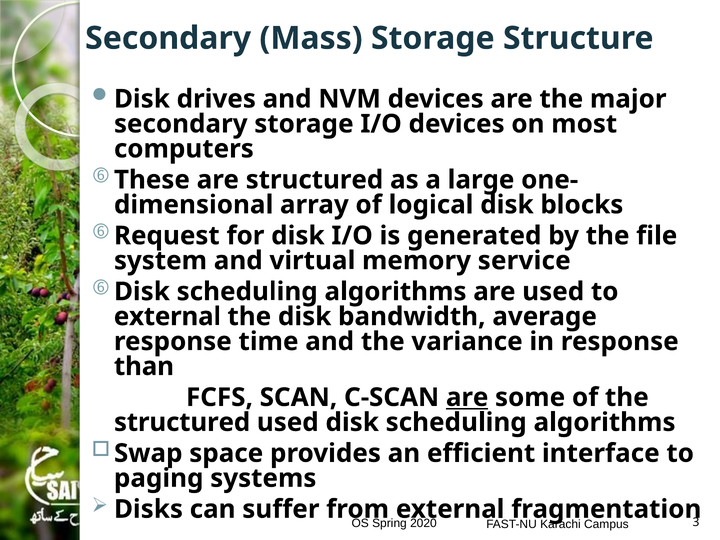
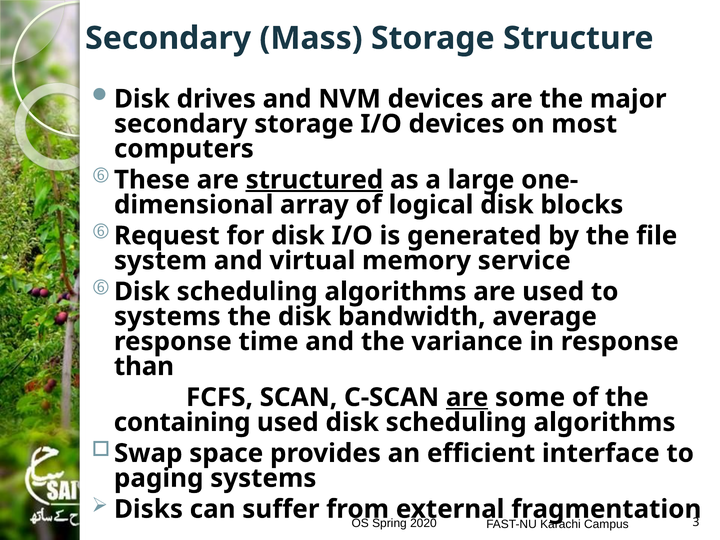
structured underline: none -> present (314, 180)
external: external -> systems (167, 317)
structured: structured -> containing (182, 422)
